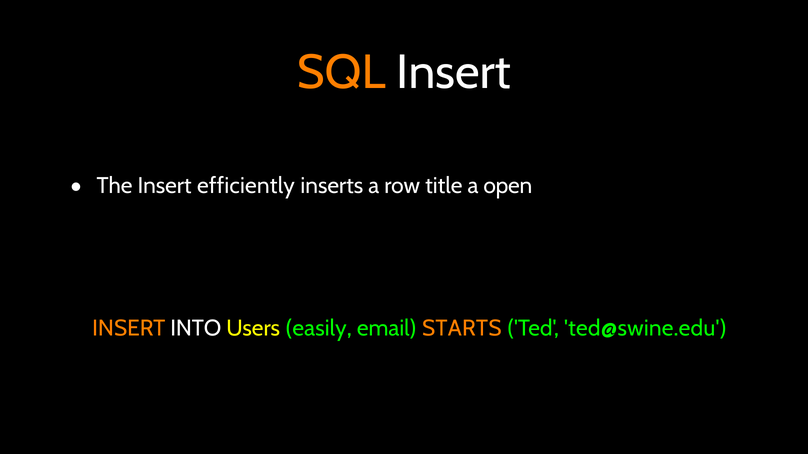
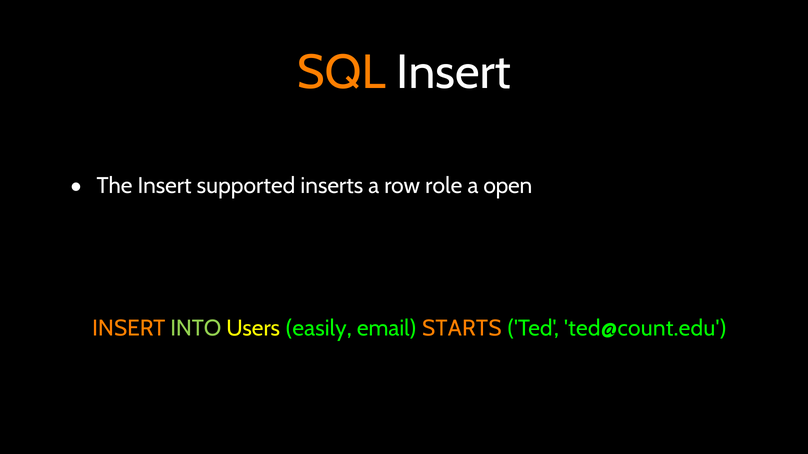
efficiently: efficiently -> supported (246, 186)
title: title -> role (444, 186)
INTO colour: white -> light green (196, 329)
ted@swine.edu: ted@swine.edu -> ted@count.edu (645, 329)
